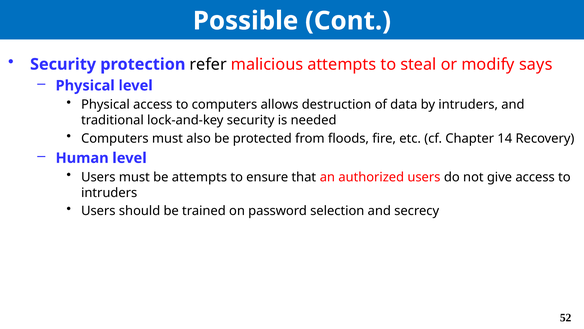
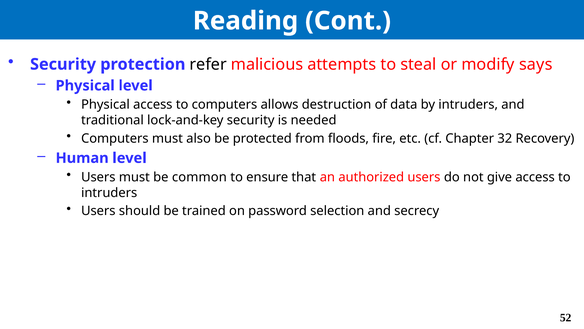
Possible: Possible -> Reading (246, 21)
14: 14 -> 32 (505, 138)
be attempts: attempts -> common (199, 177)
